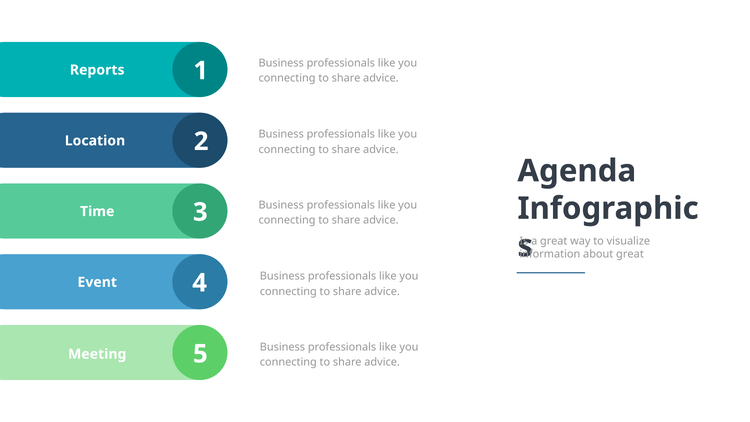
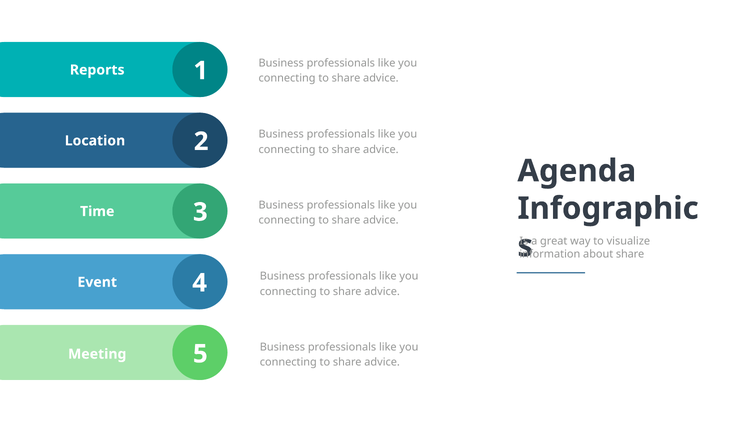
about great: great -> share (630, 254)
